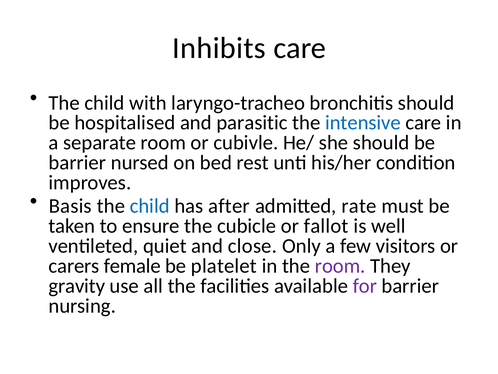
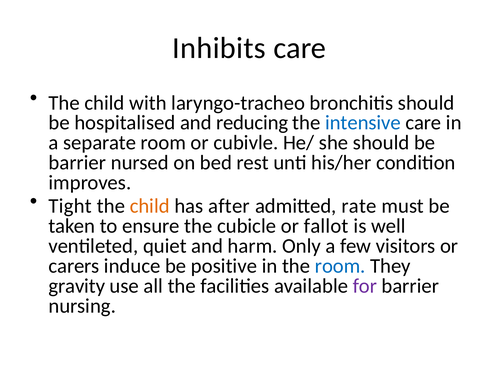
parasitic: parasitic -> reducing (252, 123)
Basis: Basis -> Tight (70, 206)
child colour: blue -> orange (150, 206)
close: close -> harm (253, 246)
female: female -> induce (132, 266)
platelet: platelet -> positive (224, 266)
room colour: purple -> blue (340, 266)
